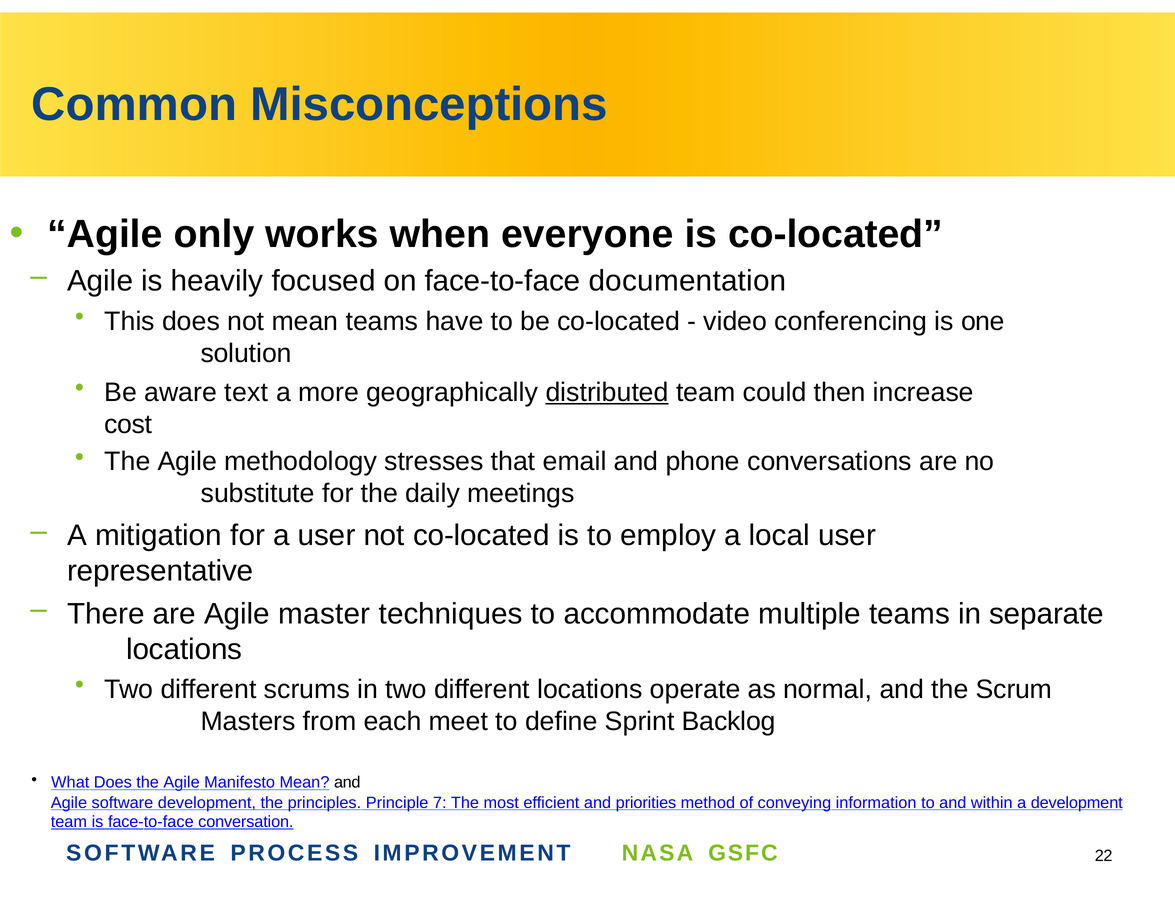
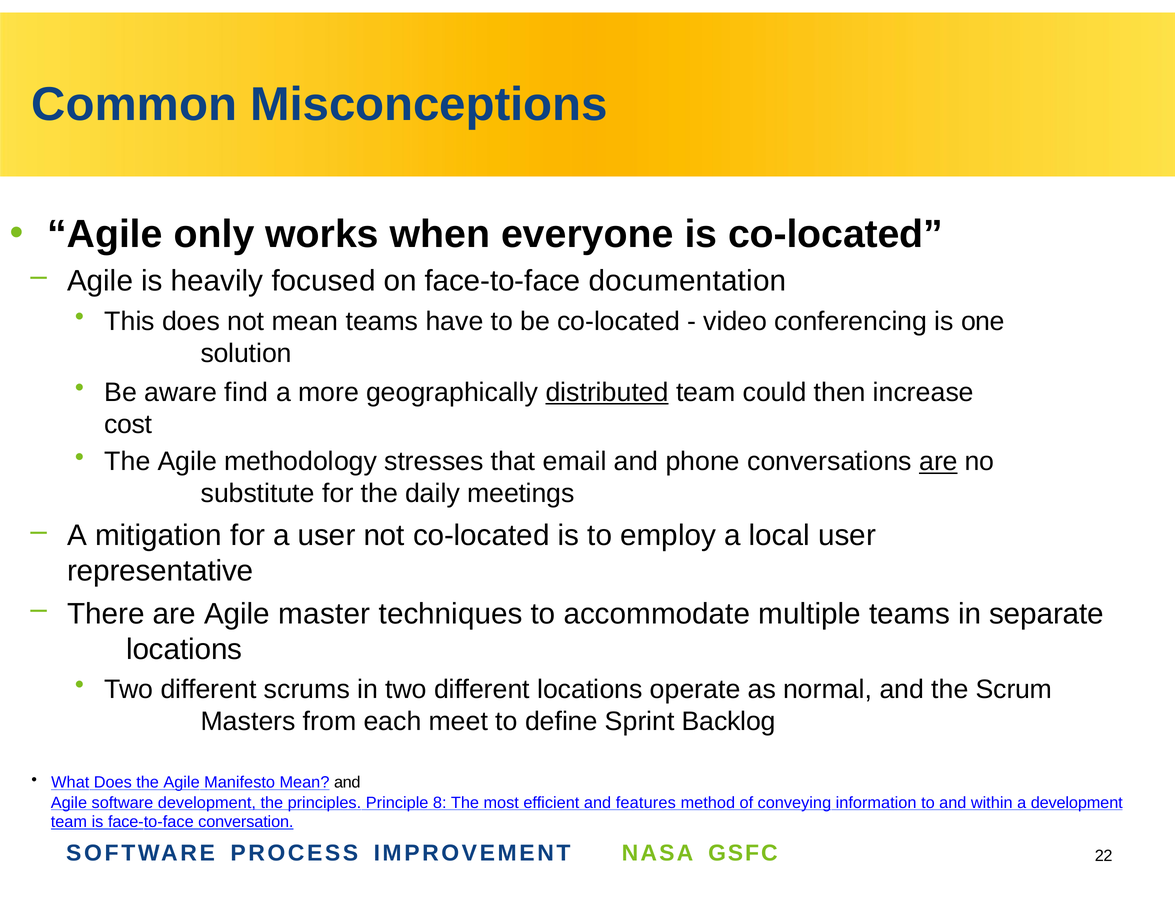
text: text -> find (246, 392)
are underline: none -> present (938, 462)
7: 7 -> 8 (440, 803)
priorities: priorities -> features (646, 803)
